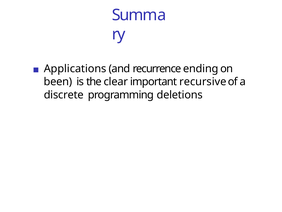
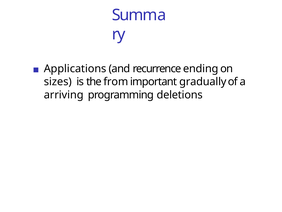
been: been -> sizes (58, 82)
clear: clear -> from (116, 82)
recursive: recursive -> gradually (203, 82)
discrete: discrete -> arriving (64, 95)
